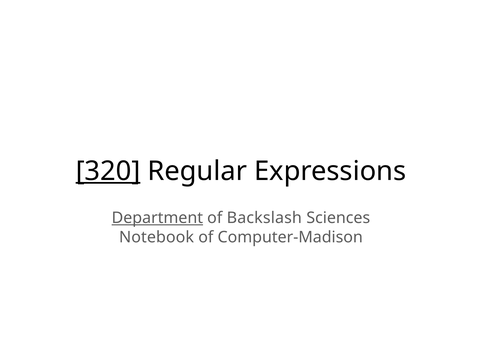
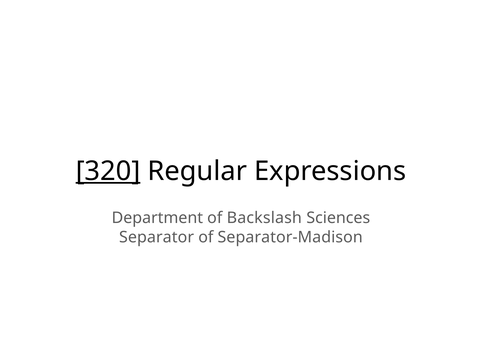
Department underline: present -> none (157, 218)
Notebook: Notebook -> Separator (157, 237)
Computer-Madison: Computer-Madison -> Separator-Madison (290, 237)
